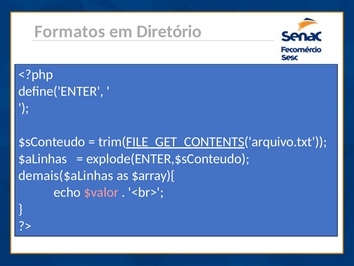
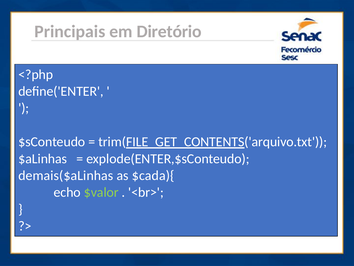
Formatos: Formatos -> Principais (70, 32)
$array){: $array){ -> $cada){ (153, 175)
$valor colour: pink -> light green (101, 192)
